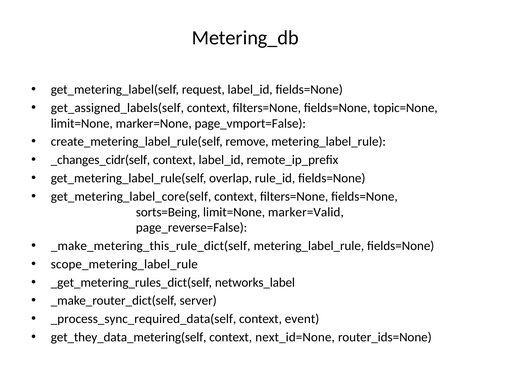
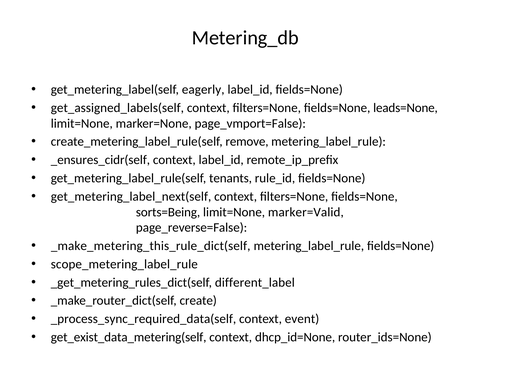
request: request -> eagerly (203, 89)
topic=None: topic=None -> leads=None (405, 108)
_changes_cidr(self: _changes_cidr(self -> _ensures_cidr(self (100, 160)
overlap: overlap -> tenants (231, 178)
get_metering_label_core(self: get_metering_label_core(self -> get_metering_label_next(self (131, 196)
networks_label: networks_label -> different_label (255, 282)
server: server -> create (198, 300)
get_they_data_metering(self: get_they_data_metering(self -> get_exist_data_metering(self (129, 337)
next_id=None: next_id=None -> dhcp_id=None (295, 337)
